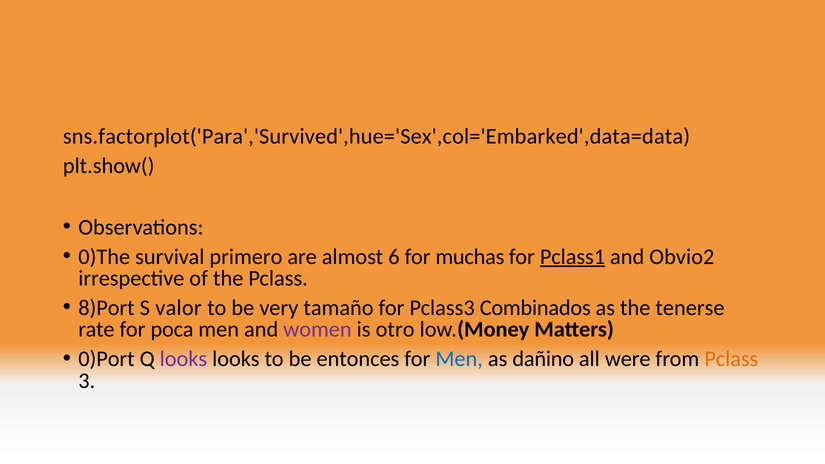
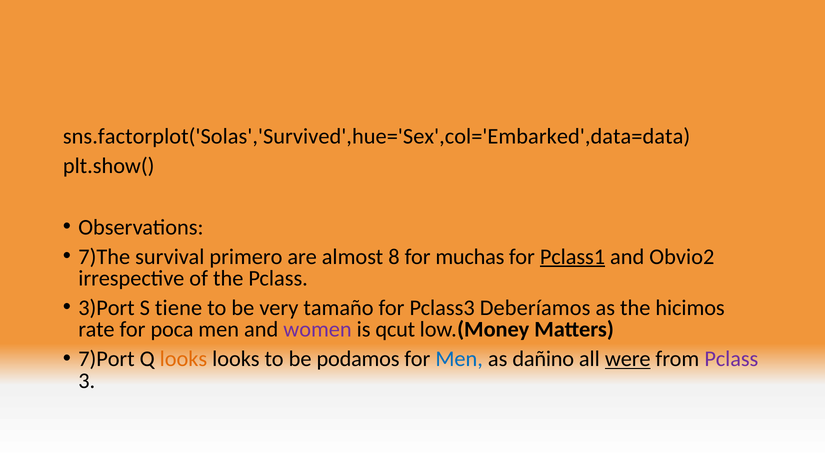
sns.factorplot('Para','Survived',hue='Sex',col='Embarked',data=data: sns.factorplot('Para','Survived',hue='Sex',col='Embarked',data=data -> sns.factorplot('Solas','Survived',hue='Sex',col='Embarked',data=data (377, 137)
0)The: 0)The -> 7)The (104, 257)
6: 6 -> 8 (394, 257)
8)Port: 8)Port -> 3)Port (106, 308)
valor: valor -> tiene (179, 308)
Combinados: Combinados -> Deberíamos (535, 308)
tenerse: tenerse -> hicimos (690, 308)
otro: otro -> qcut (395, 330)
0)Port: 0)Port -> 7)Port (106, 359)
looks colour: purple -> orange (183, 359)
entonces: entonces -> podamos (358, 359)
were underline: none -> present (628, 359)
Pclass colour: orange -> purple (731, 359)
